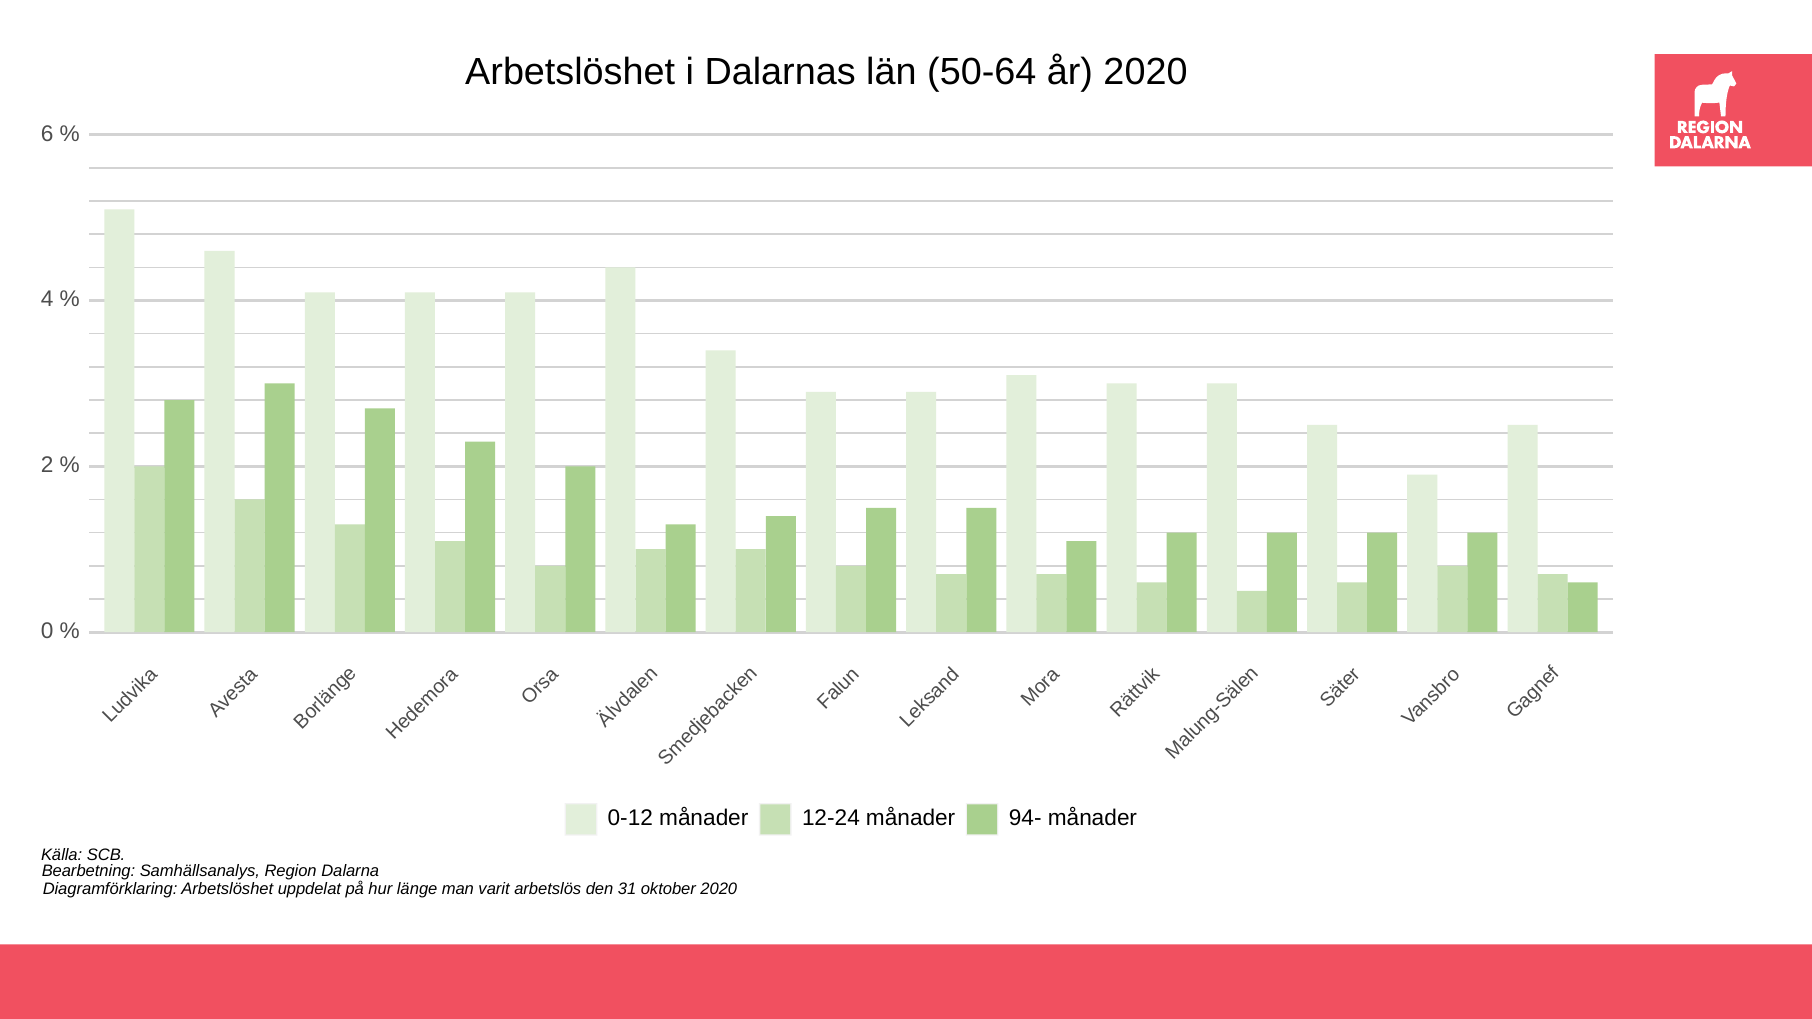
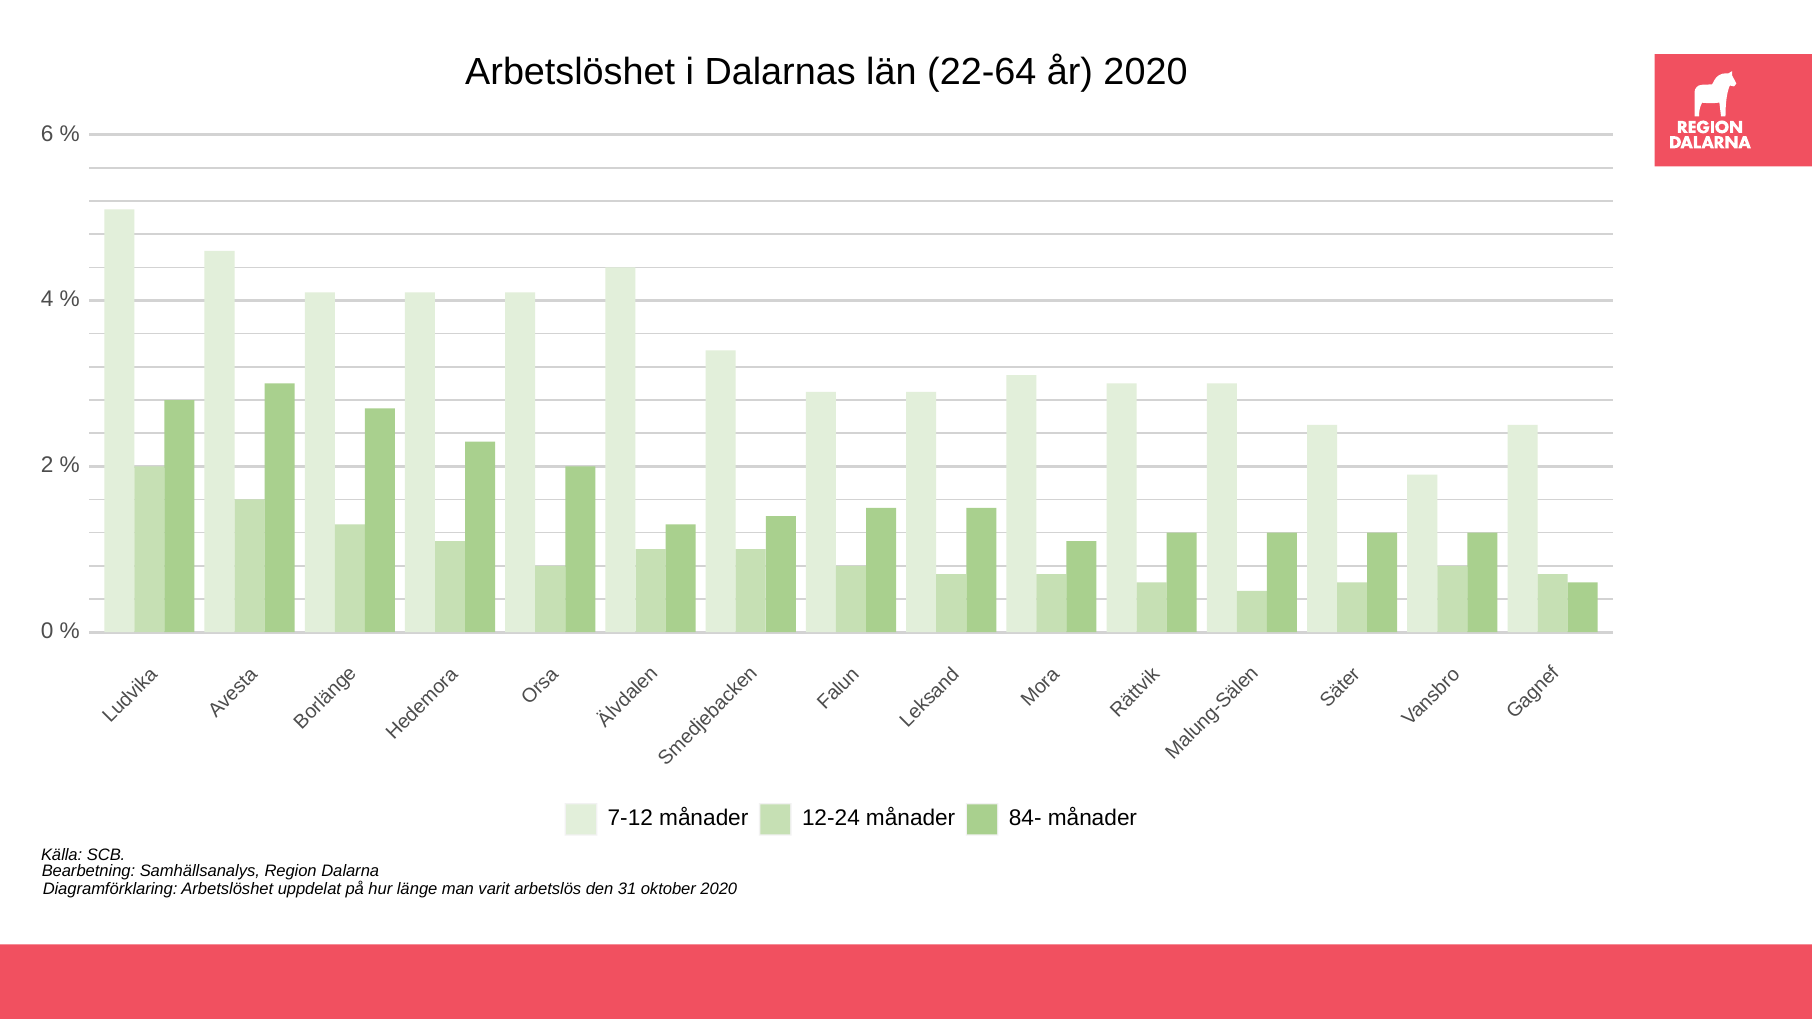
50-64: 50-64 -> 22-64 (982, 72)
0-12: 0-12 -> 7-12 (630, 818)
94-: 94- -> 84- (1025, 818)
